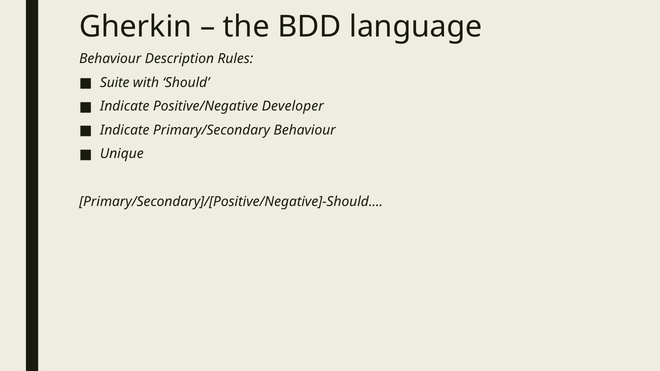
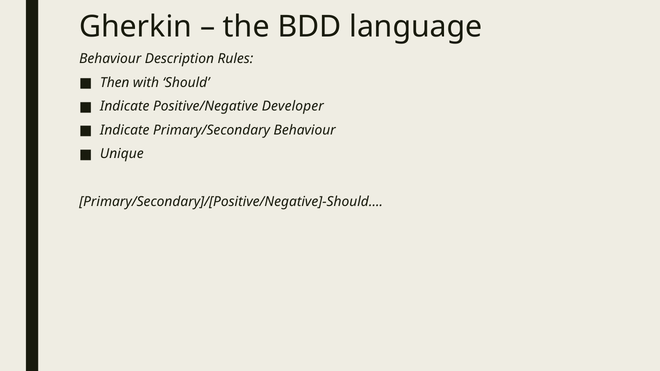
Suite: Suite -> Then (115, 83)
